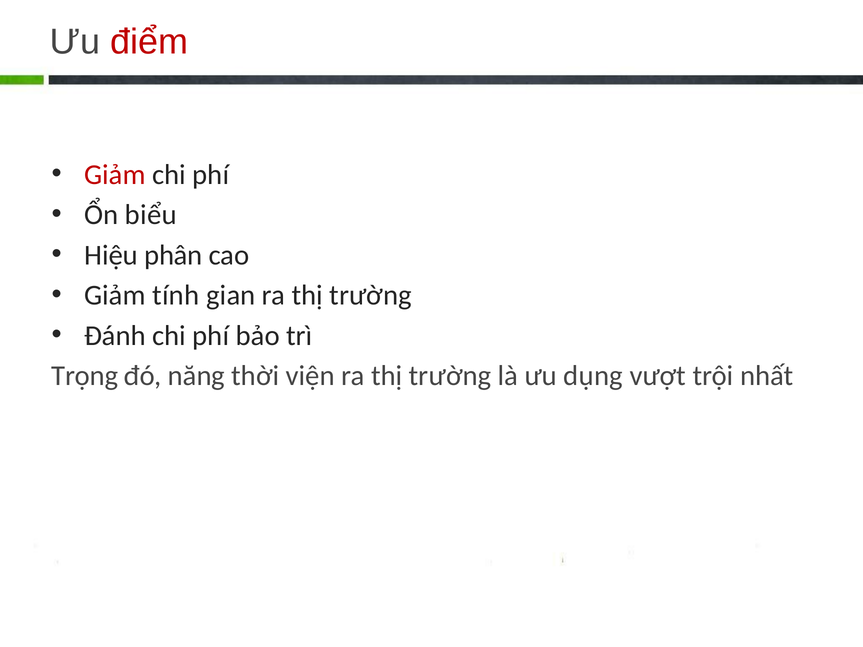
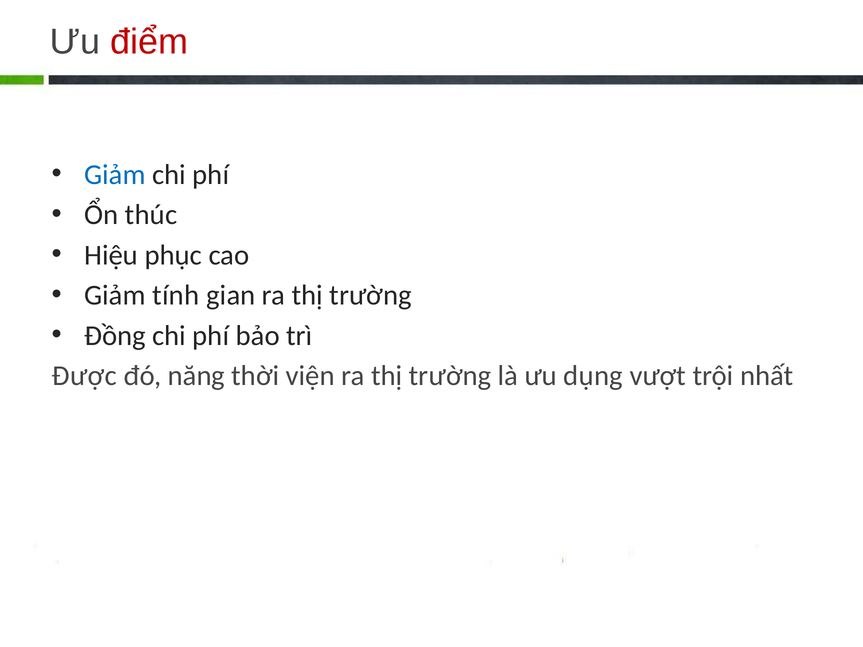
Giảm colour: red -> blue (115, 175)
biểu: biểu -> thúc (151, 215)
phân: phân -> phục (173, 255)
Đánh: Đánh -> Đồng (115, 336)
Trọng: Trọng -> Được (84, 376)
